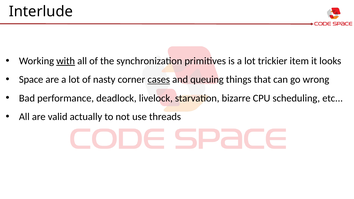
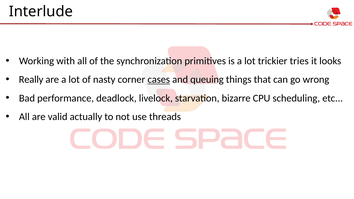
with underline: present -> none (66, 61)
item: item -> tries (299, 61)
Space: Space -> Really (31, 80)
